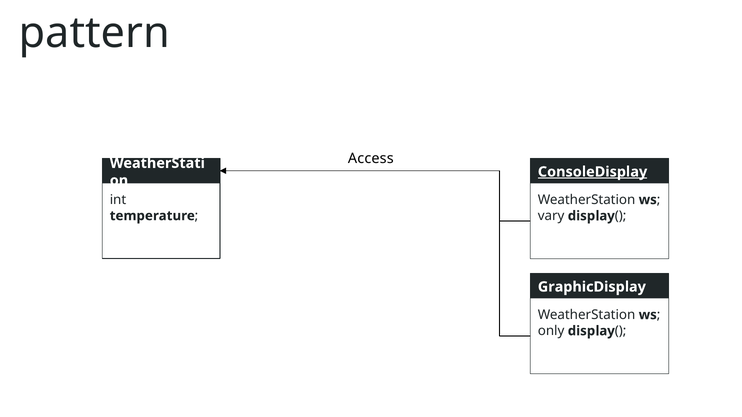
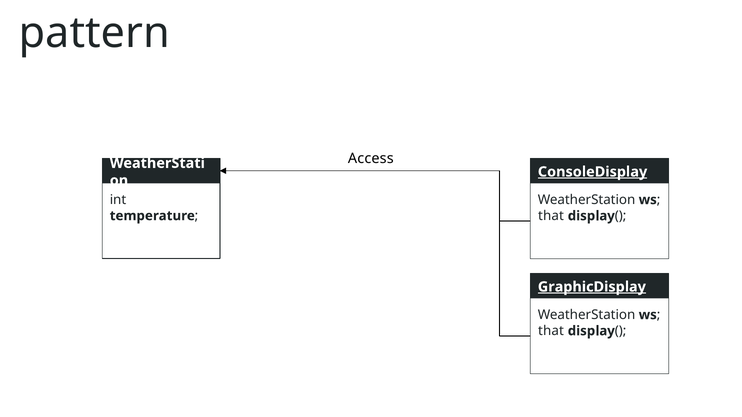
vary: vary -> that (551, 216)
GraphicDisplay underline: none -> present (592, 287)
only: only -> that (551, 331)
